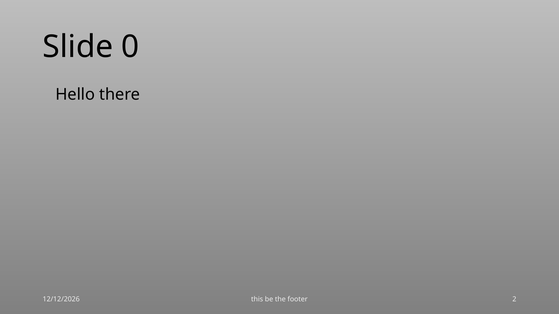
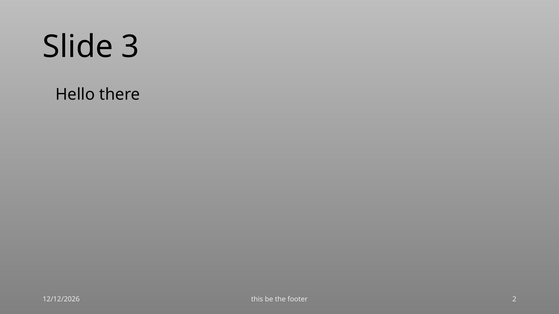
0: 0 -> 3 (130, 47)
